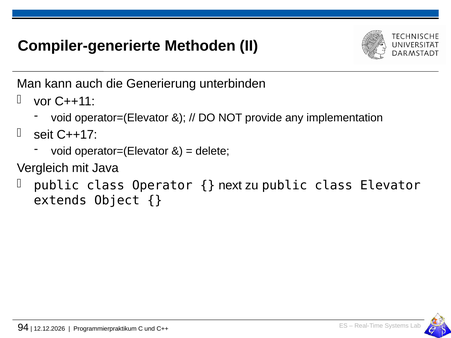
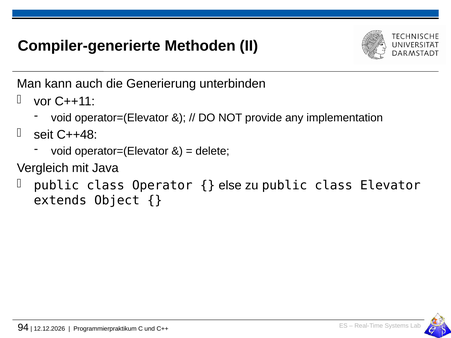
C++17: C++17 -> C++48 (77, 135)
next: next -> else (230, 186)
